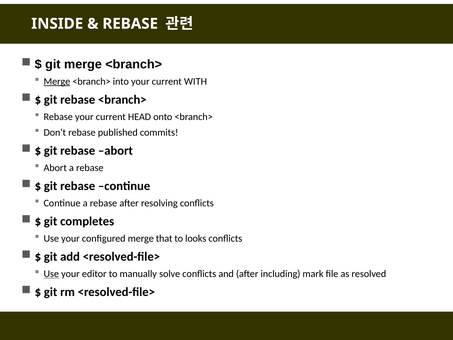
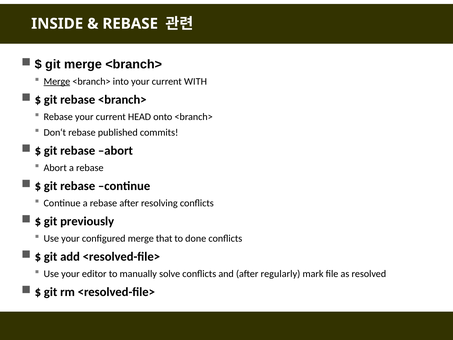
completes: completes -> previously (87, 221)
looks: looks -> done (196, 238)
Use underline: present -> none (51, 274)
including: including -> regularly (280, 274)
